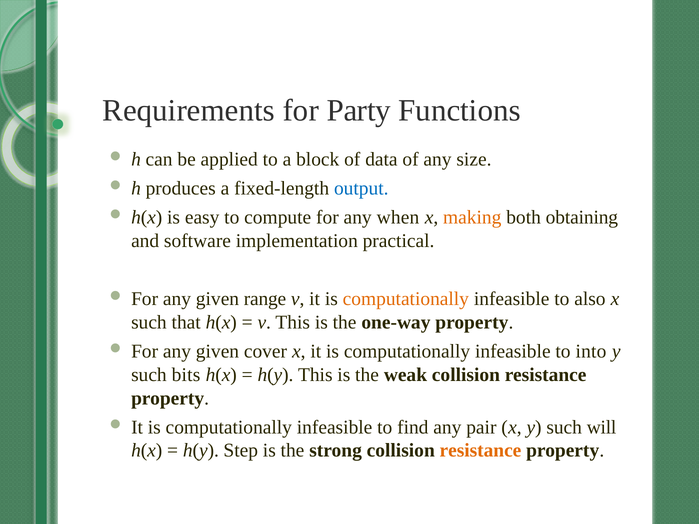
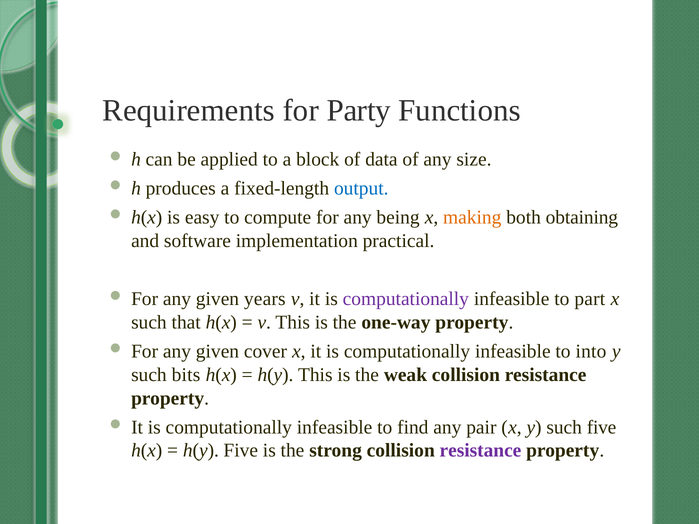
when: when -> being (398, 218)
range: range -> years (265, 299)
computationally colour: orange -> purple (406, 299)
also: also -> part (590, 299)
such will: will -> five (602, 427)
h(y Step: Step -> Five (241, 451)
resistance colour: orange -> purple (480, 451)
